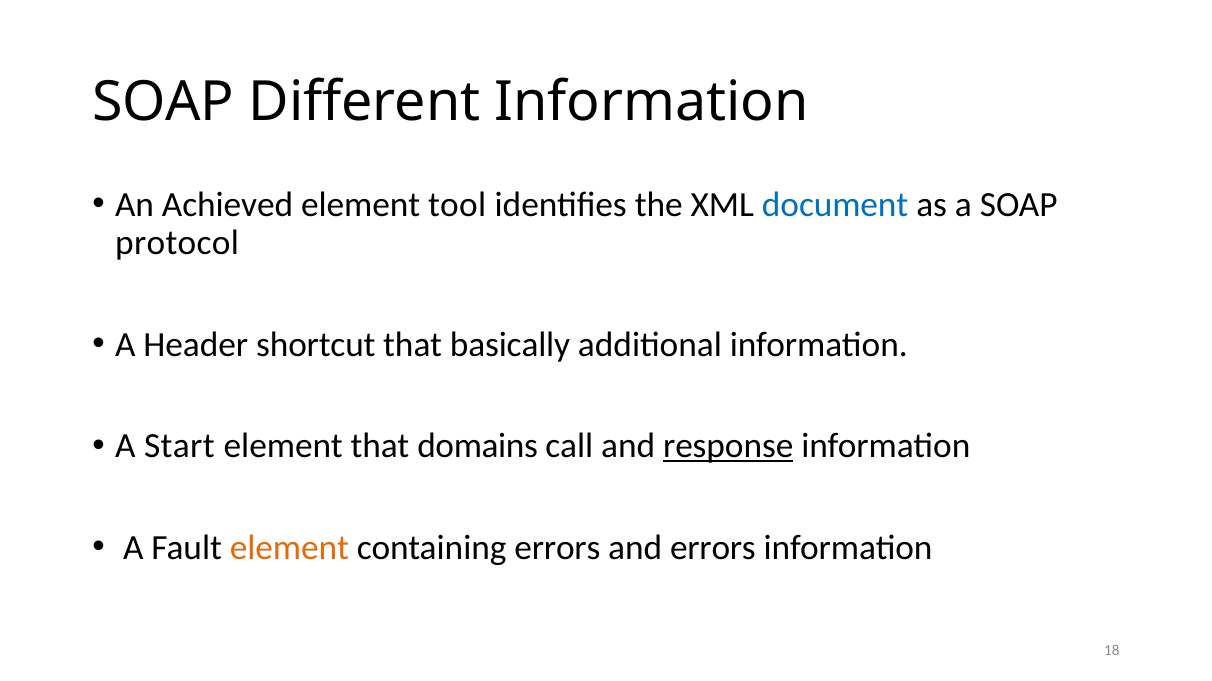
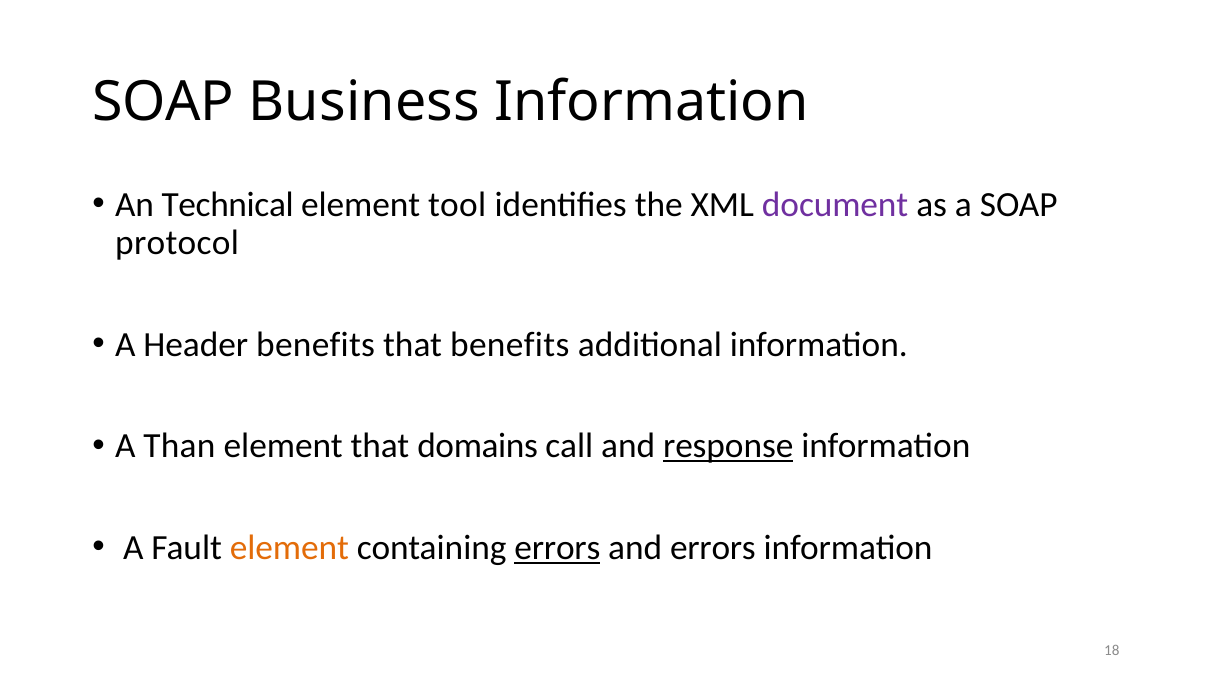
Different: Different -> Business (364, 102)
Achieved: Achieved -> Technical (228, 205)
document colour: blue -> purple (835, 205)
Header shortcut: shortcut -> benefits (316, 345)
that basically: basically -> benefits (510, 345)
Start: Start -> Than (179, 446)
errors underline: none -> present (557, 548)
